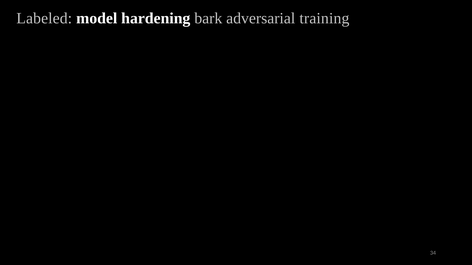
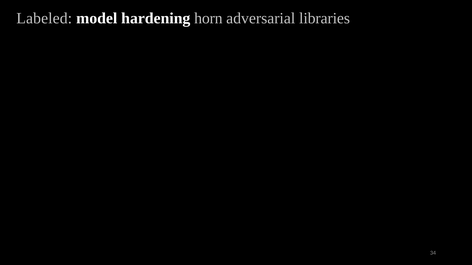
bark: bark -> horn (208, 18)
training: training -> libraries (325, 18)
